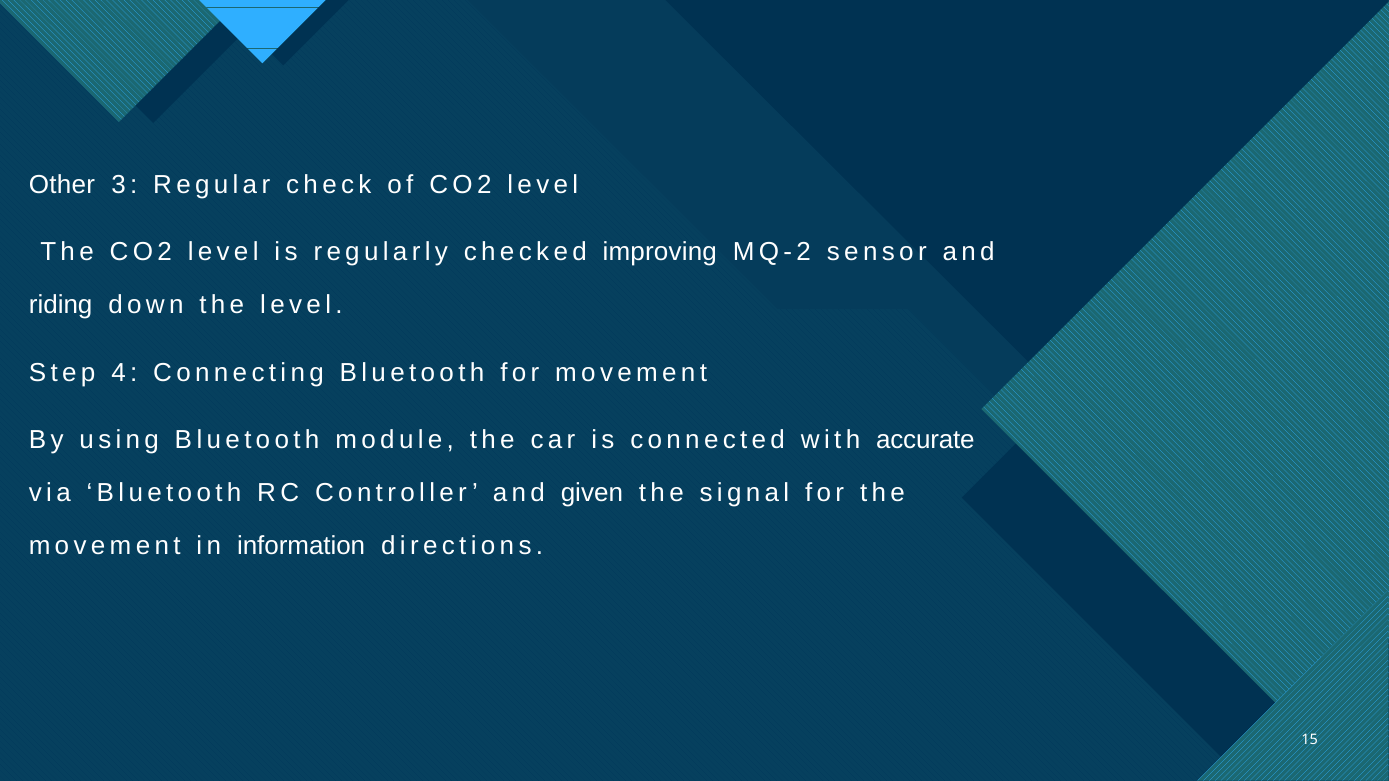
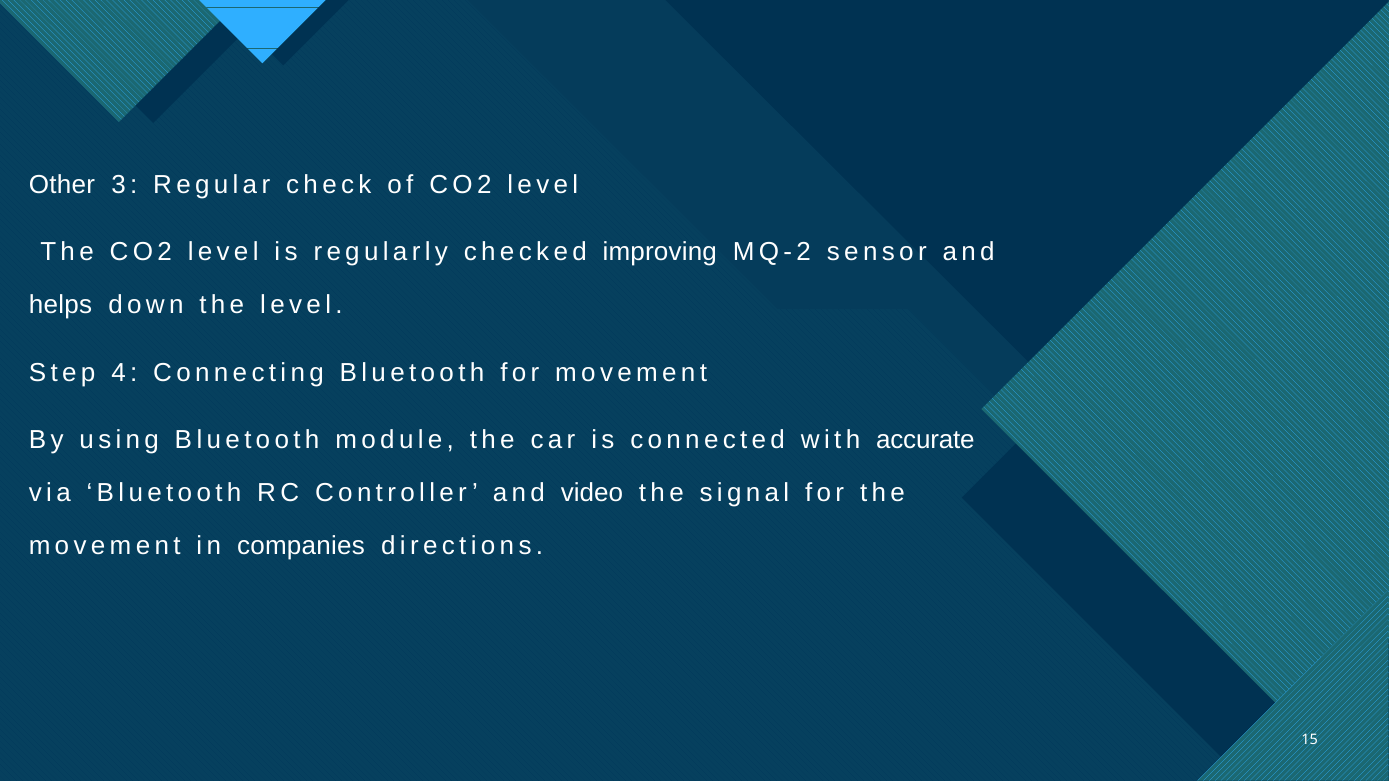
riding: riding -> helps (61, 305)
given: given -> video (592, 493)
information: information -> companies (301, 547)
